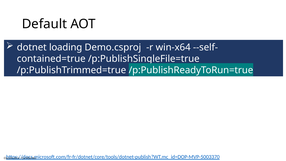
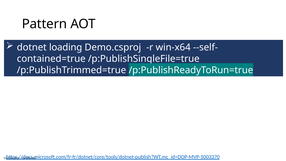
Default: Default -> Pattern (44, 24)
